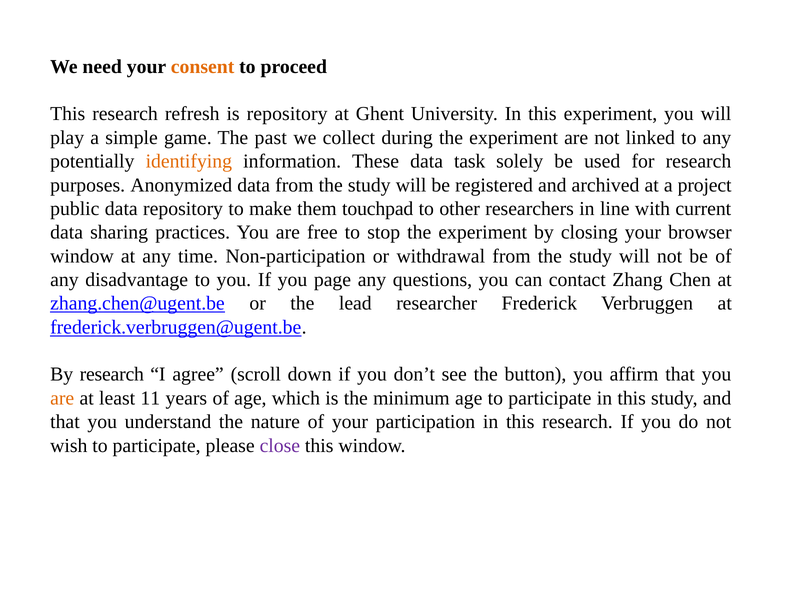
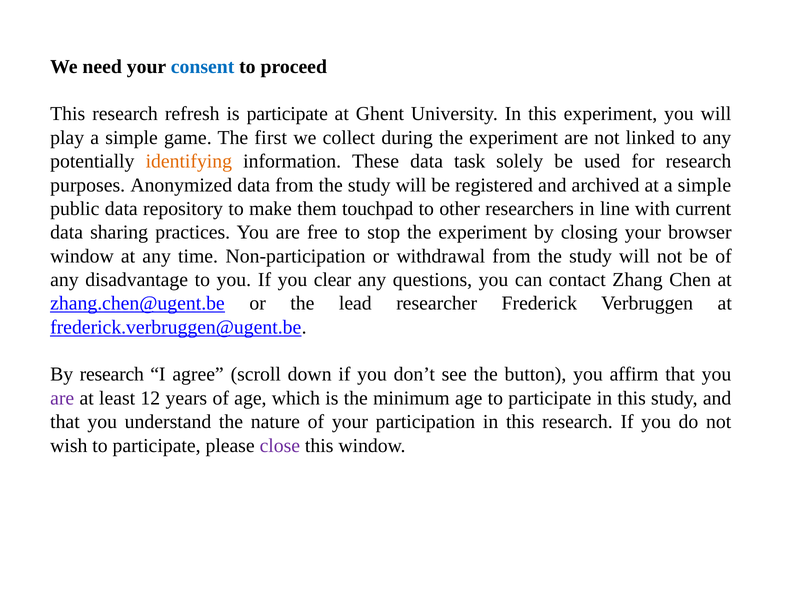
consent colour: orange -> blue (203, 67)
is repository: repository -> participate (287, 114)
past: past -> first (271, 138)
at a project: project -> simple (704, 185)
page: page -> clear (333, 280)
are colour: orange -> purple (62, 398)
11: 11 -> 12 (150, 398)
